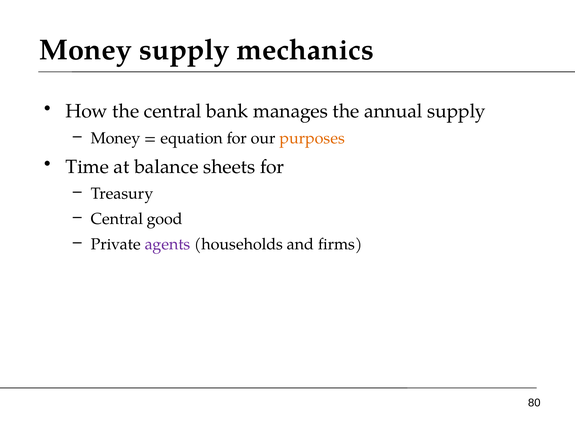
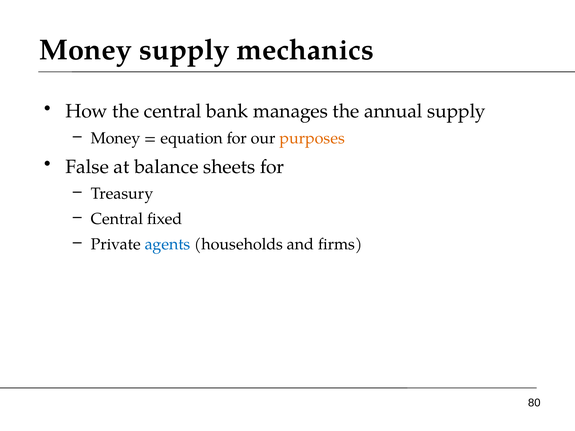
Time: Time -> False (87, 167)
good: good -> fixed (165, 219)
agents colour: purple -> blue (168, 244)
